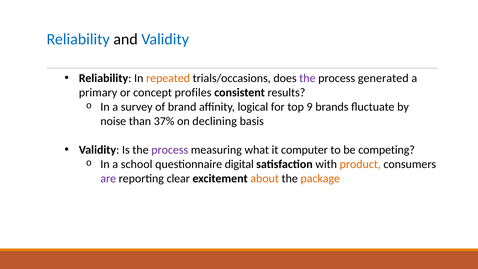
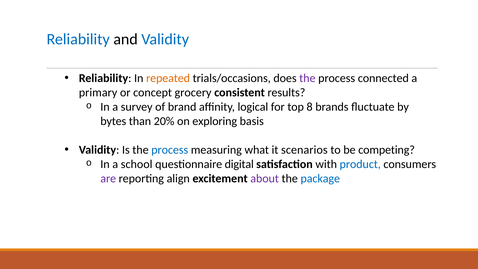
generated: generated -> connected (383, 78)
profiles: profiles -> grocery (193, 93)
9: 9 -> 8 (310, 107)
noise: noise -> bytes (113, 121)
37%: 37% -> 20% (164, 121)
declining: declining -> exploring (215, 121)
process colour: purple -> blue (170, 150)
computer: computer -> scenarios (304, 150)
product colour: orange -> blue (360, 164)
clear: clear -> align (178, 179)
about colour: orange -> purple (265, 179)
package colour: orange -> blue (320, 179)
